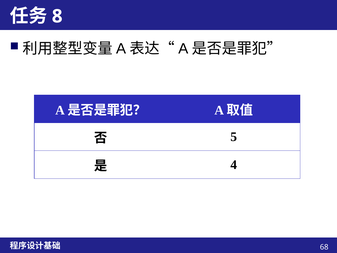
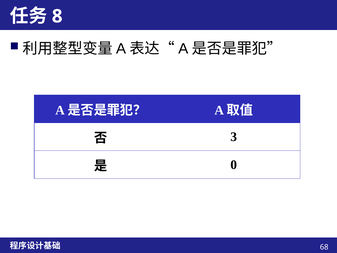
5: 5 -> 3 (234, 137)
4: 4 -> 0 (234, 165)
